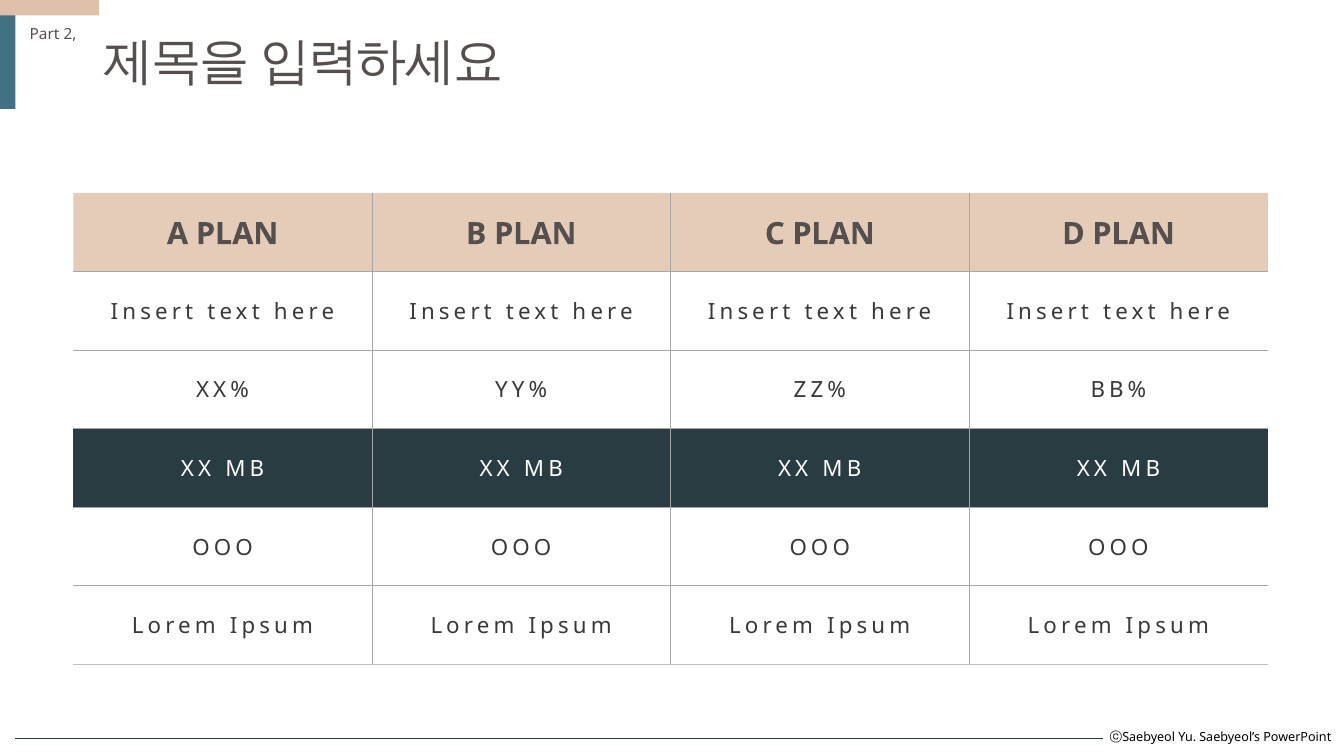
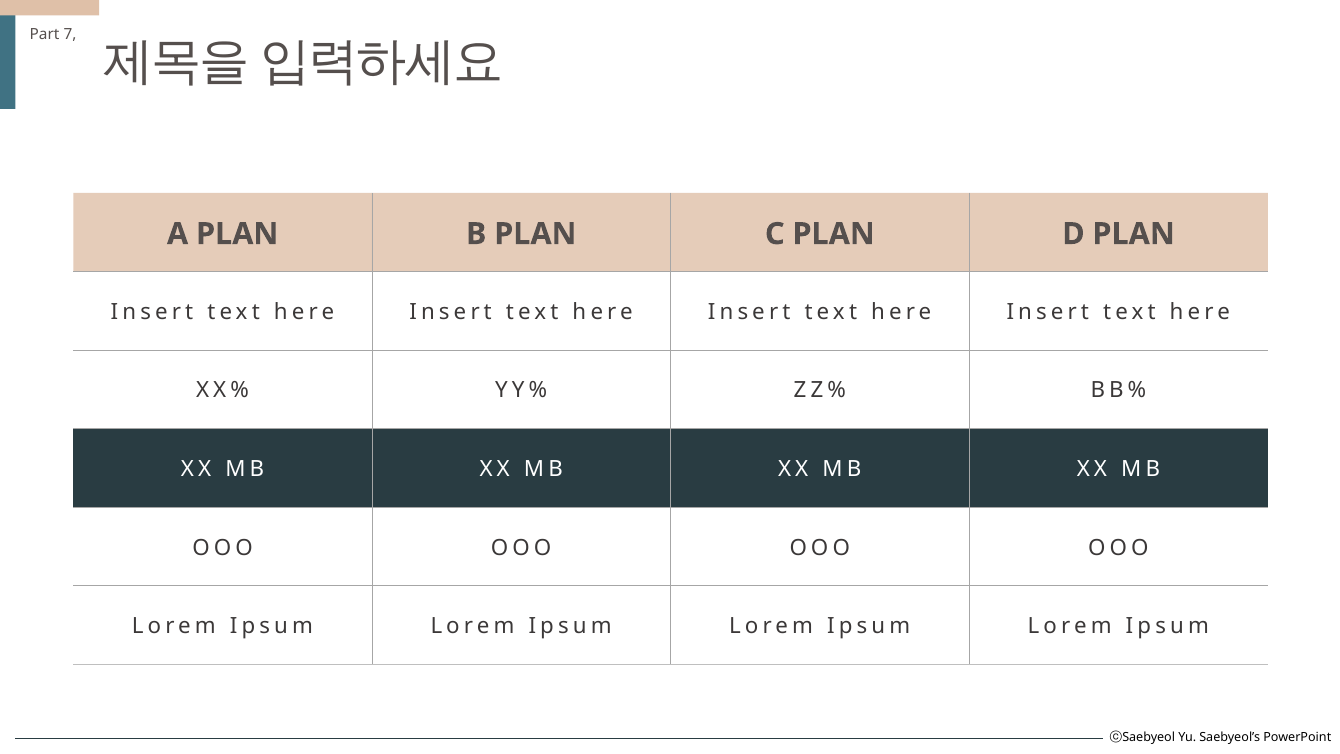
2: 2 -> 7 (70, 34)
